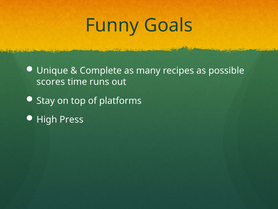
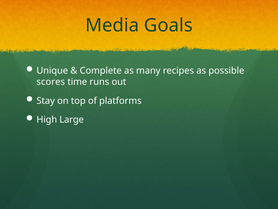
Funny: Funny -> Media (112, 25)
Press: Press -> Large (72, 119)
